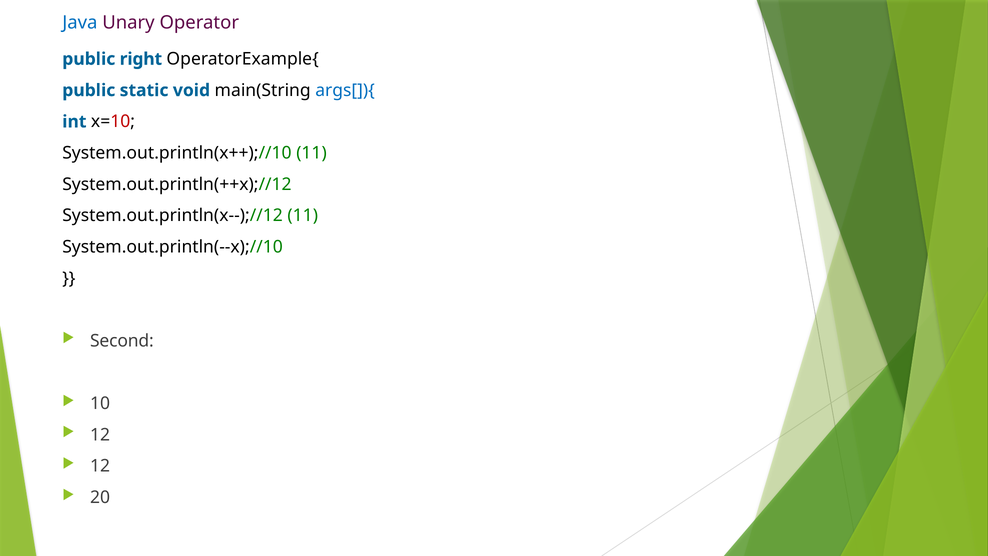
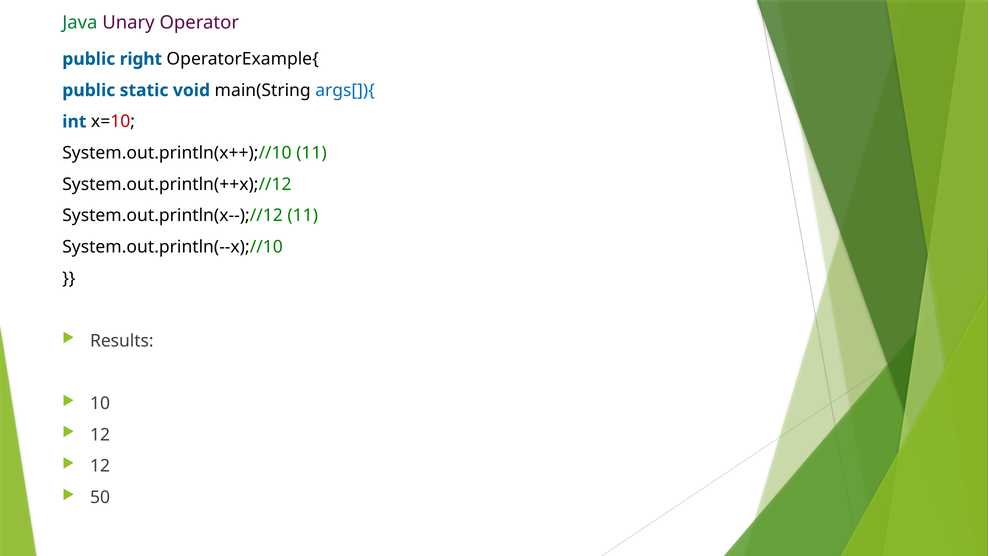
Java colour: blue -> green (80, 23)
Second: Second -> Results (122, 341)
20: 20 -> 50 (100, 497)
